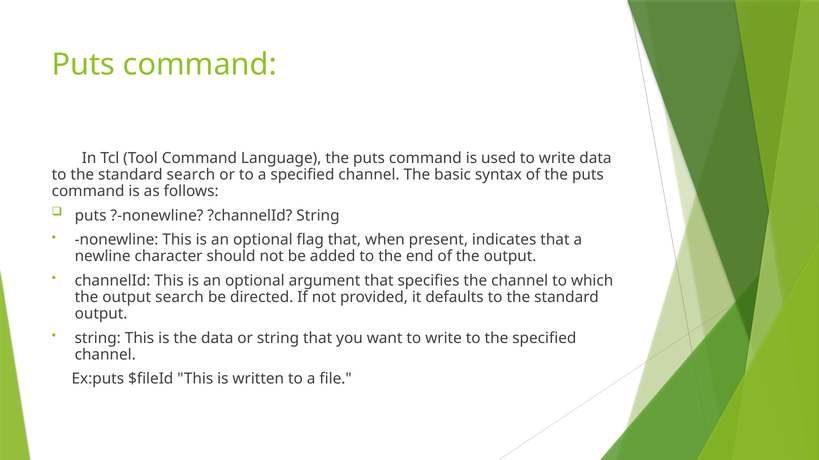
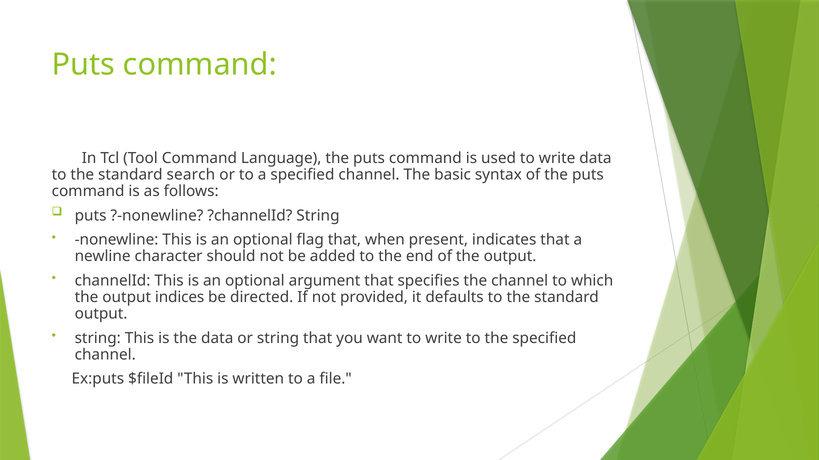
output search: search -> indices (180, 298)
